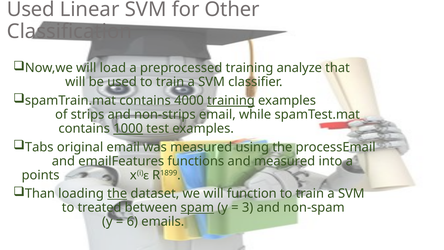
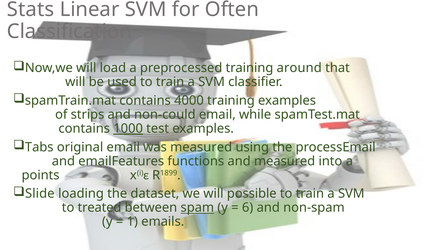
Used: Used -> Stats (31, 9)
Other: Other -> Often (232, 9)
analyze: analyze -> around (299, 68)
training underline: present -> none (231, 100)
non-strips: non-strips -> non-could (165, 114)
Than: Than -> Slide (40, 194)
the underline: present -> none (117, 194)
function: function -> possible (252, 194)
3: 3 -> 6 (248, 207)
6: 6 -> 1 (132, 221)
